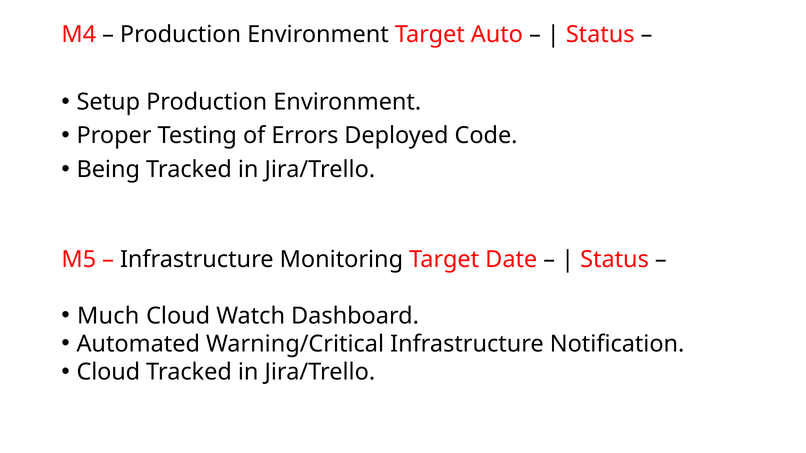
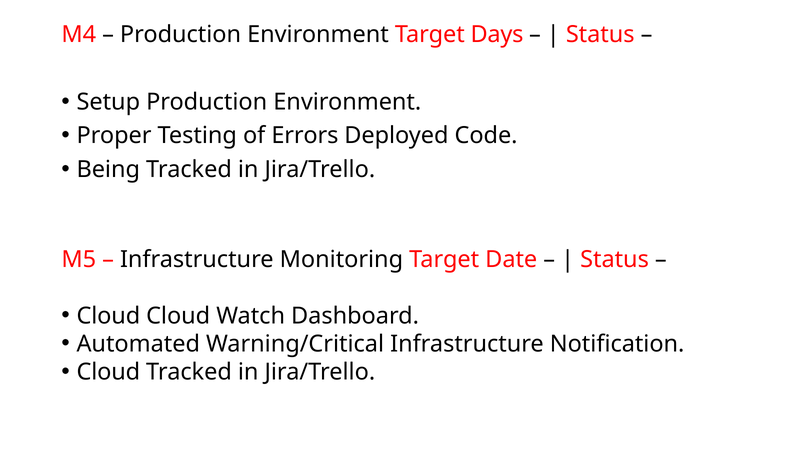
Auto: Auto -> Days (497, 34)
Much: Much -> Cloud (108, 316)
